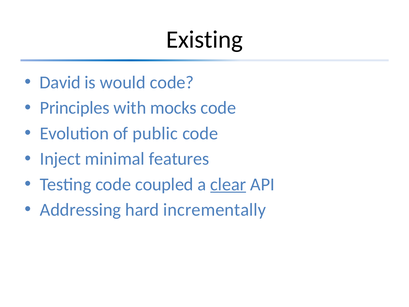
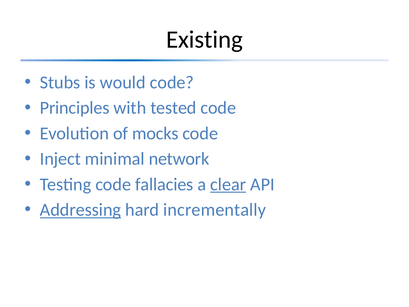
David: David -> Stubs (60, 82)
mocks: mocks -> tested (173, 108)
public: public -> mocks (155, 133)
features: features -> network (179, 159)
coupled: coupled -> fallacies (164, 184)
Addressing underline: none -> present (81, 210)
